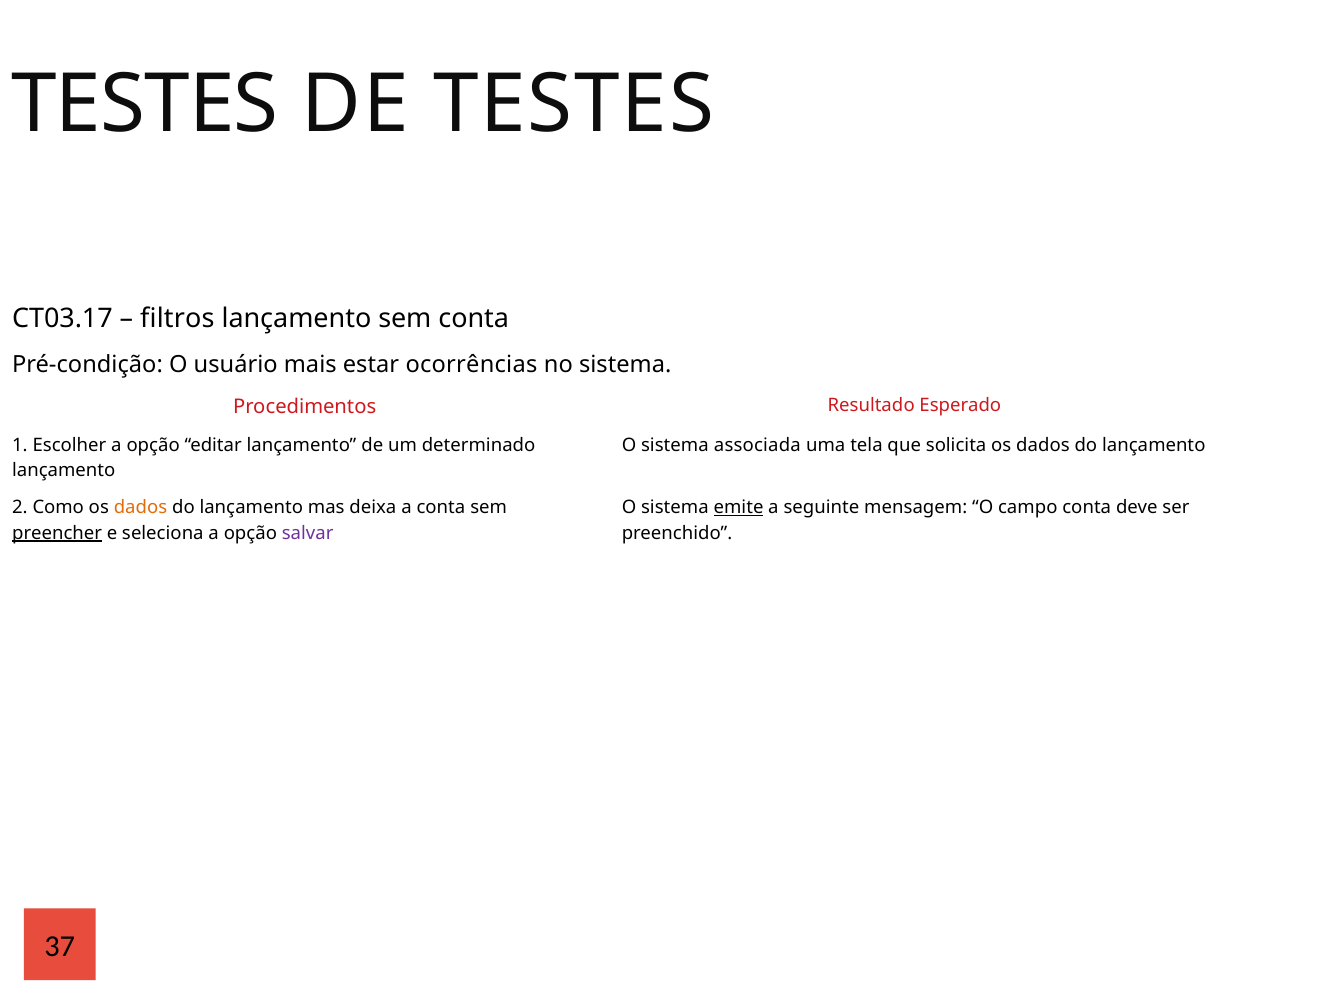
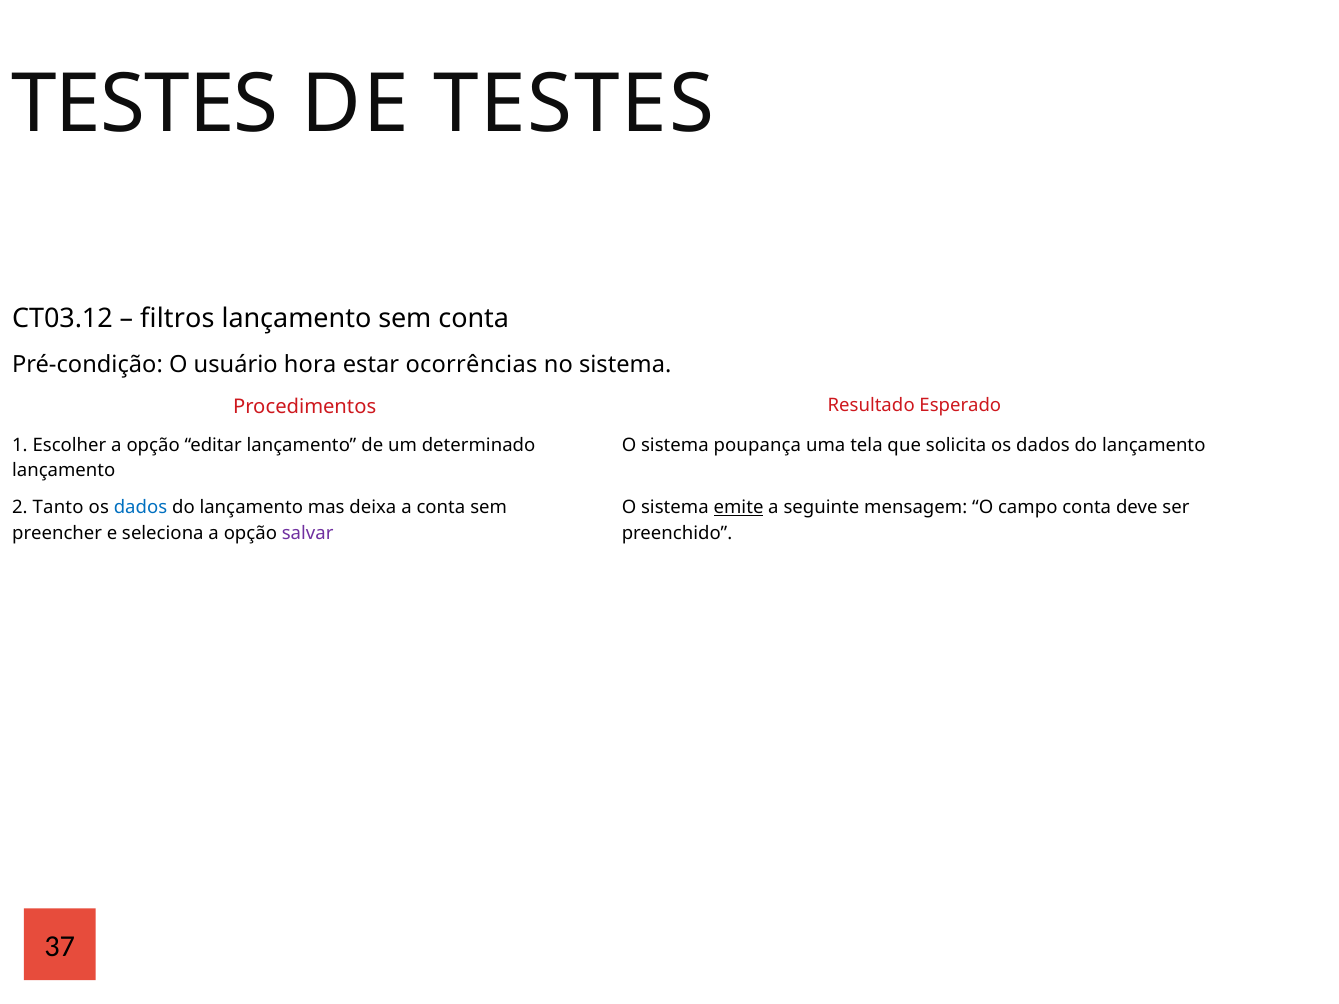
CT03.17: CT03.17 -> CT03.12 (62, 318)
mais: mais -> hora (310, 365)
associada: associada -> poupança (757, 445)
Como: Como -> Tanto (58, 508)
dados colour: orange -> blue (141, 508)
preencher underline: present -> none (57, 533)
